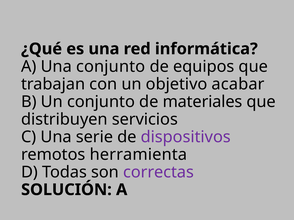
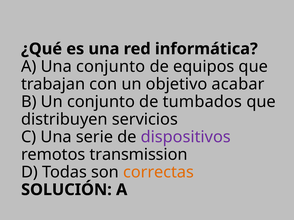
materiales: materiales -> tumbados (202, 102)
herramienta: herramienta -> transmission (139, 155)
correctas colour: purple -> orange (158, 172)
